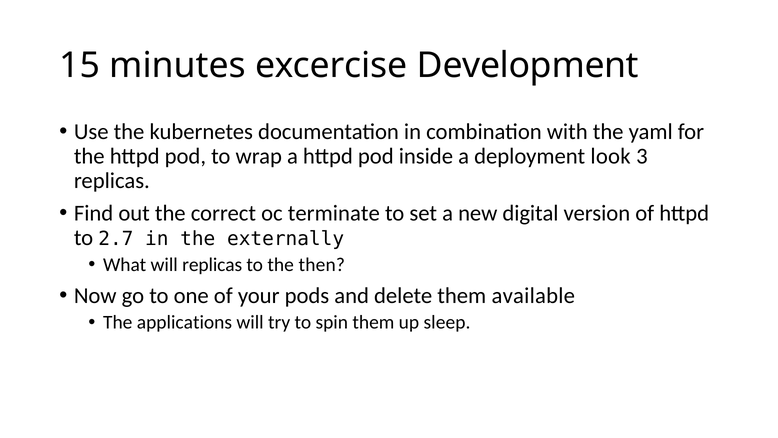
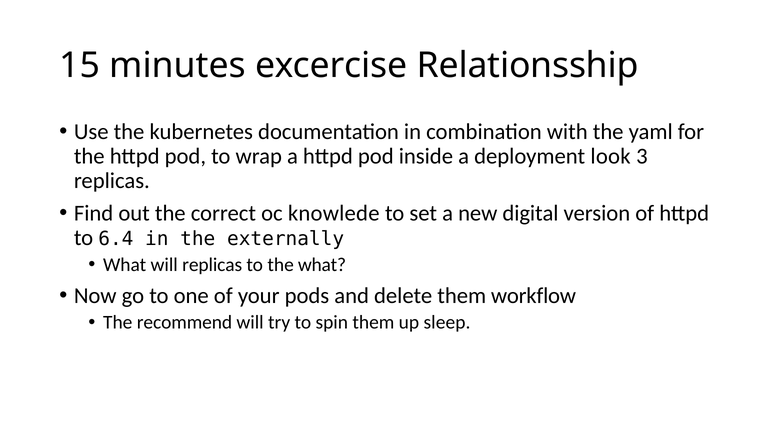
Development: Development -> Relationsship (528, 65)
terminate: terminate -> knowlede (334, 213)
2.7: 2.7 -> 6.4 (116, 239)
the then: then -> what (322, 265)
available: available -> workflow (534, 295)
applications: applications -> recommend (184, 322)
